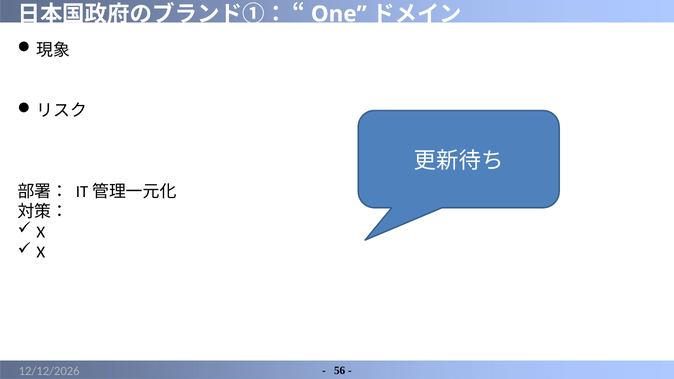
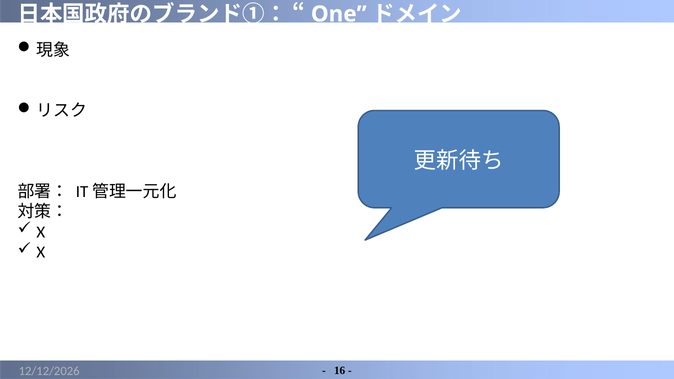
56: 56 -> 16 (340, 371)
